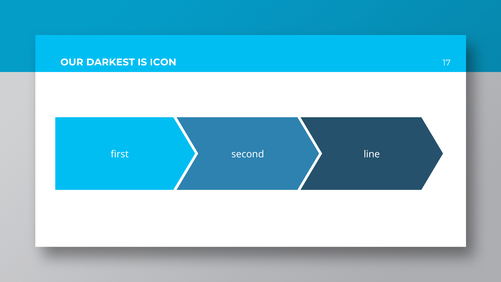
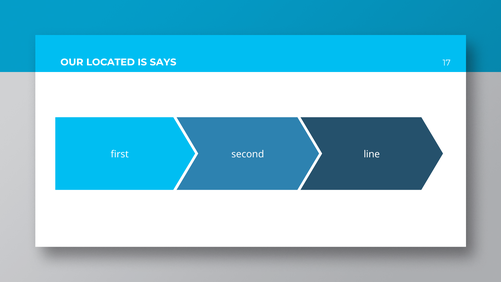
DARKEST: DARKEST -> LOCATED (111, 62)
ICON: ICON -> SAYS (163, 62)
